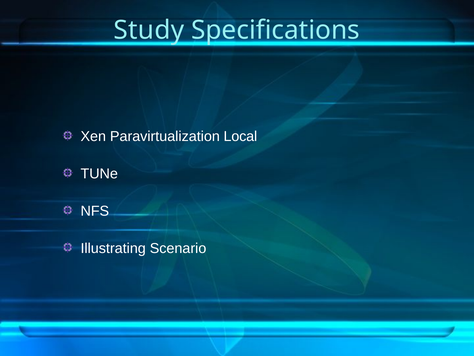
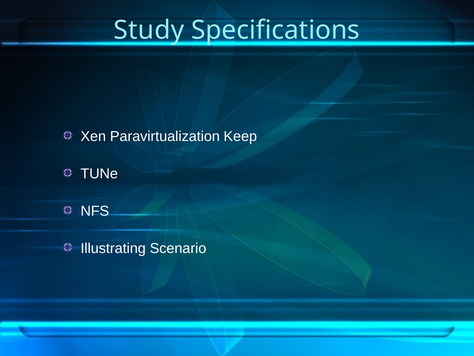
Local: Local -> Keep (240, 136)
